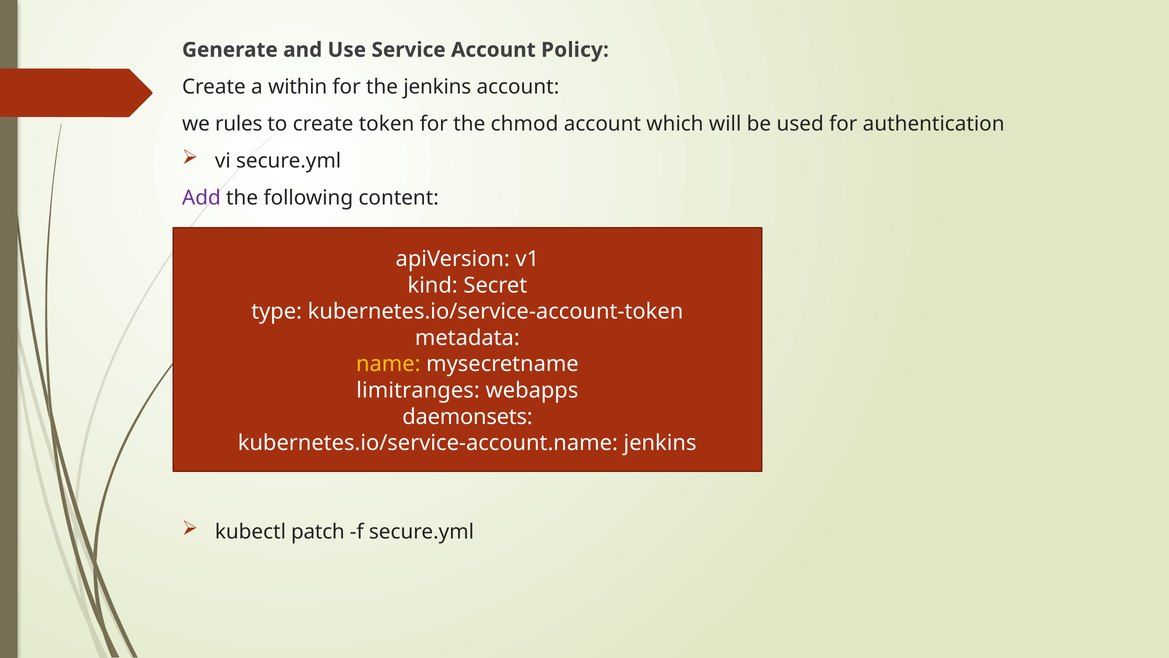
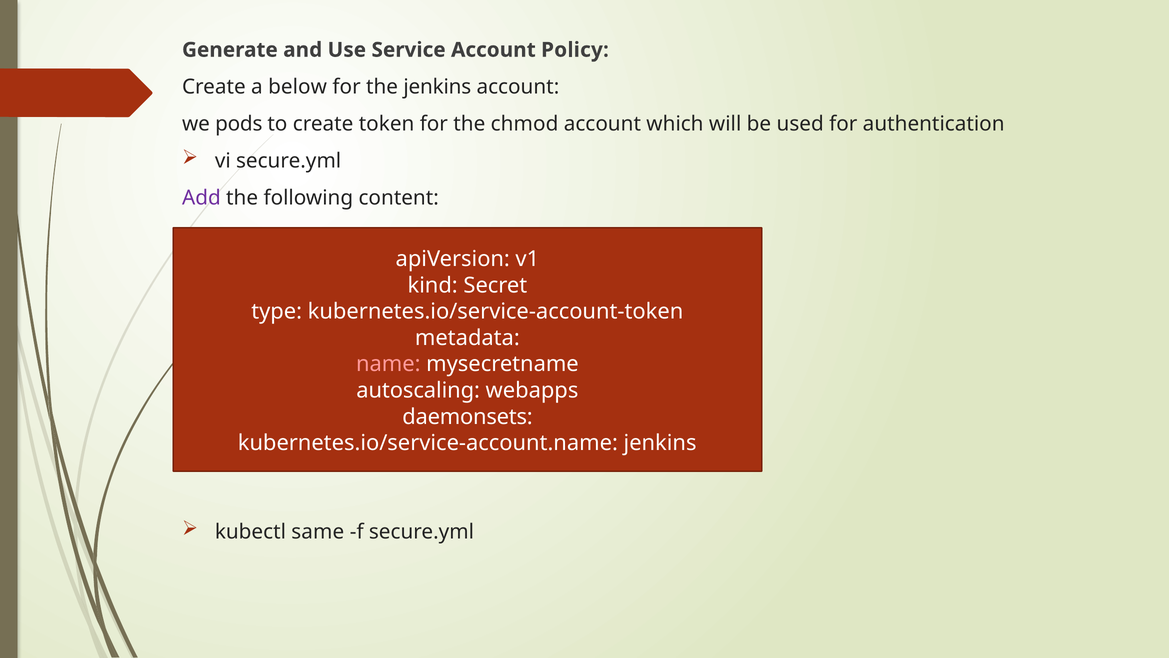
within: within -> below (298, 87)
rules: rules -> pods (239, 124)
name colour: yellow -> pink (388, 364)
limitranges: limitranges -> autoscaling (418, 390)
patch: patch -> same (318, 531)
